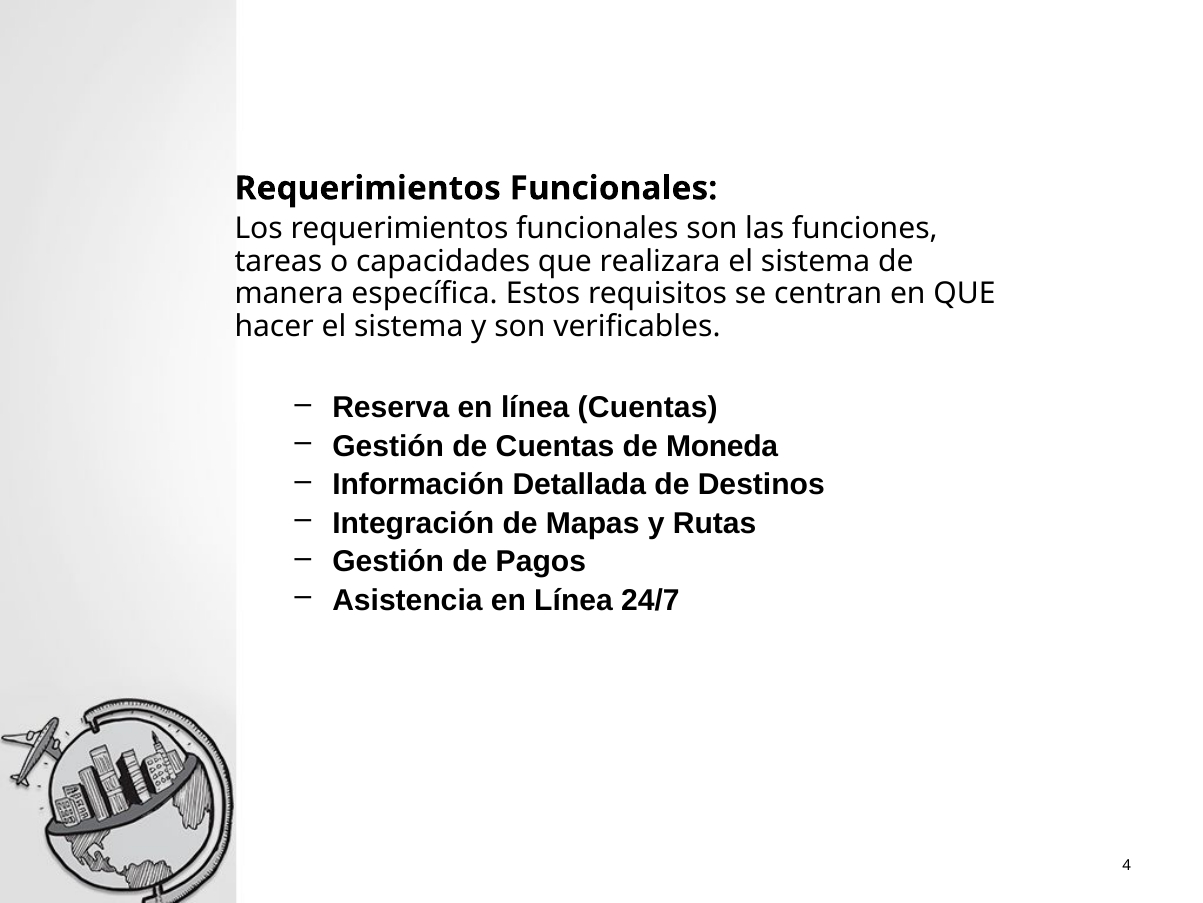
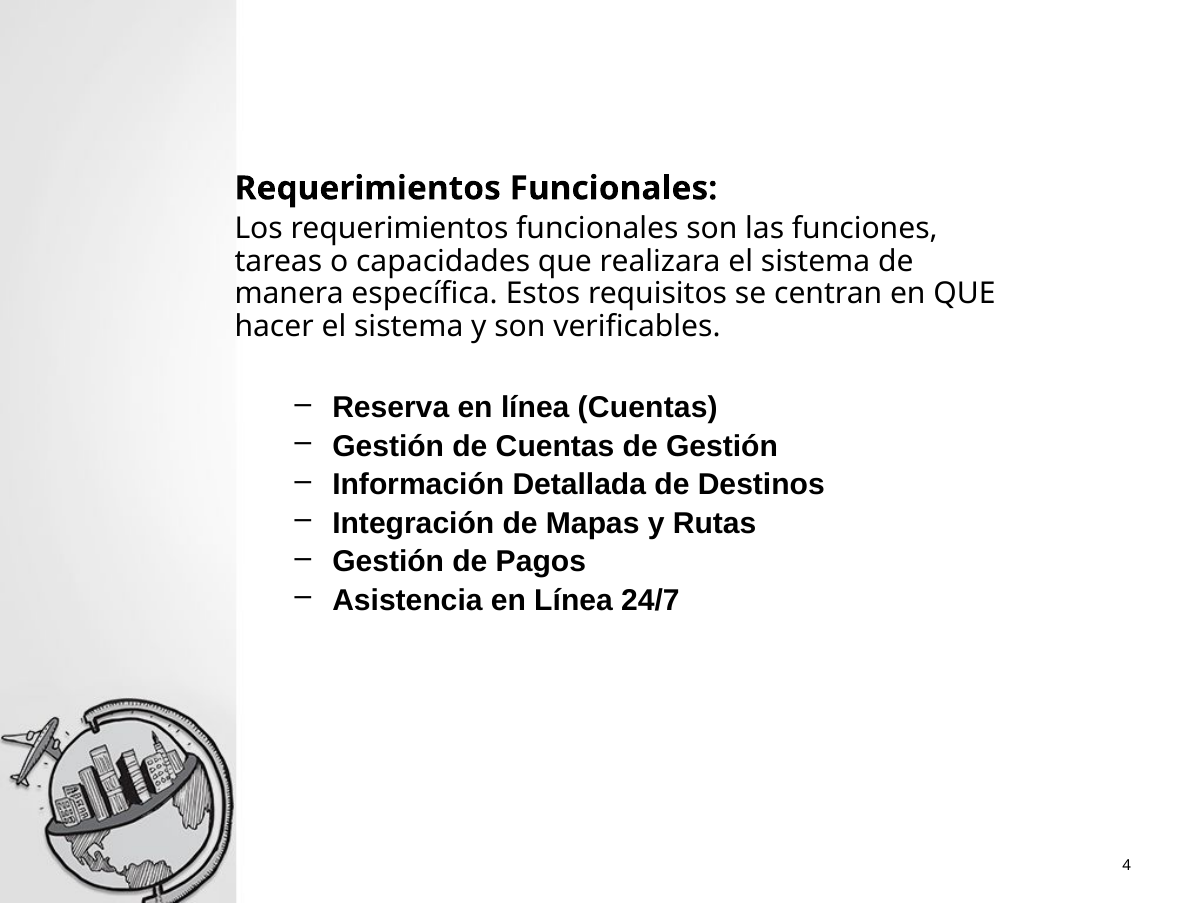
de Moneda: Moneda -> Gestión (722, 446)
